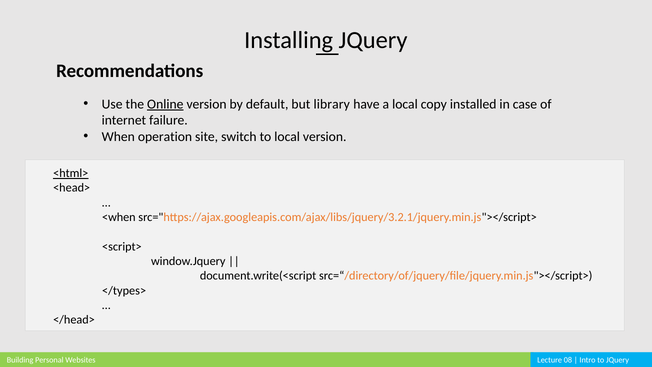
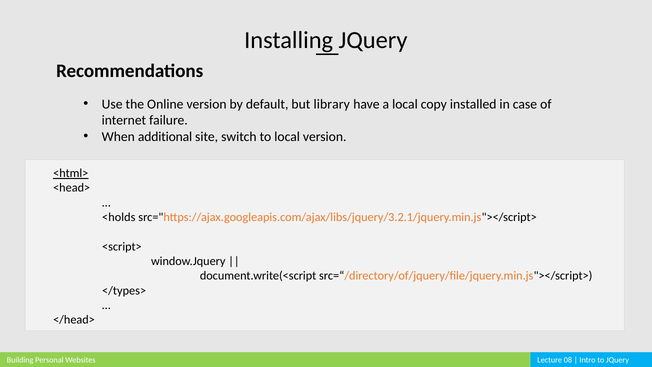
Online underline: present -> none (165, 104)
operation: operation -> additional (165, 137)
<when: <when -> <holds (119, 217)
